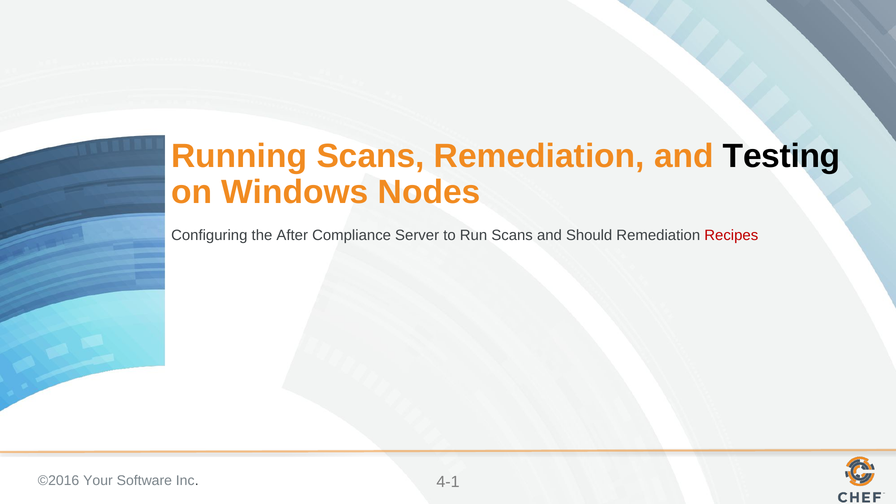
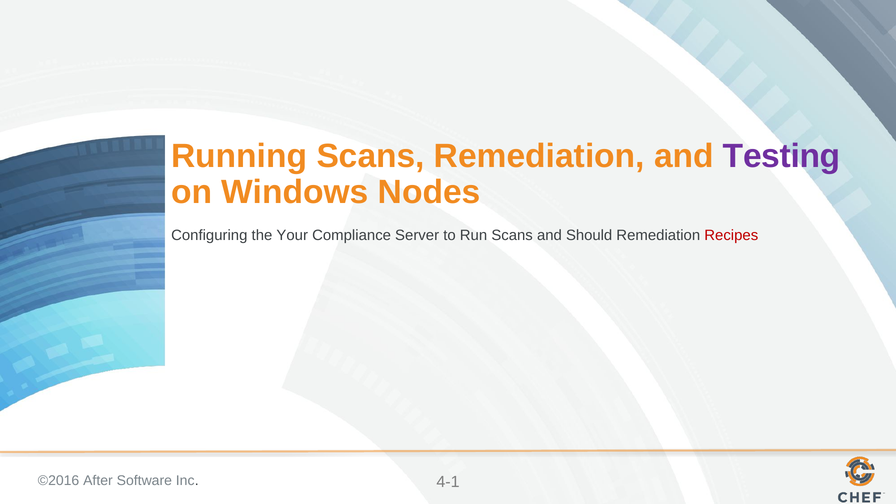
Testing colour: black -> purple (782, 156)
After: After -> Your (292, 236)
Your: Your -> After (98, 481)
